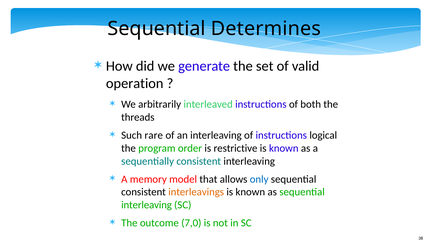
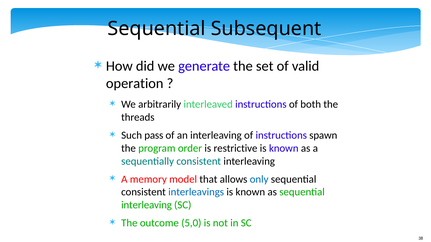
Determines: Determines -> Subsequent (266, 29)
rare: rare -> pass (154, 136)
logical: logical -> spawn (323, 136)
interleavings colour: orange -> blue (196, 192)
7,0: 7,0 -> 5,0 (191, 223)
